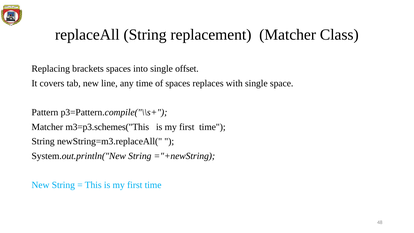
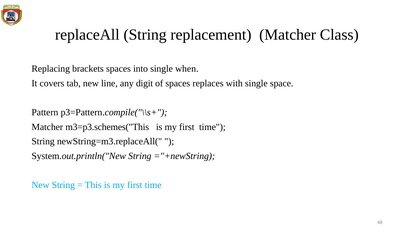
offset: offset -> when (187, 69)
any time: time -> digit (145, 83)
